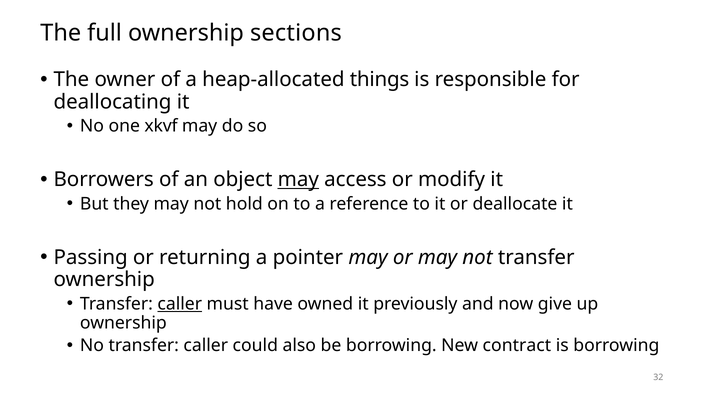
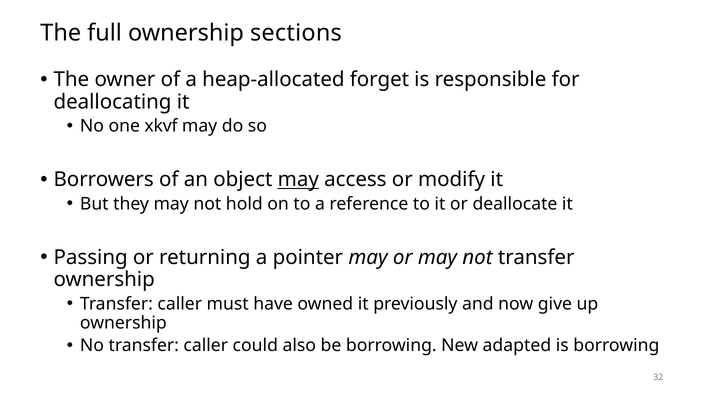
things: things -> forget (379, 80)
caller underline: present -> none (180, 304)
contract: contract -> adapted (517, 345)
